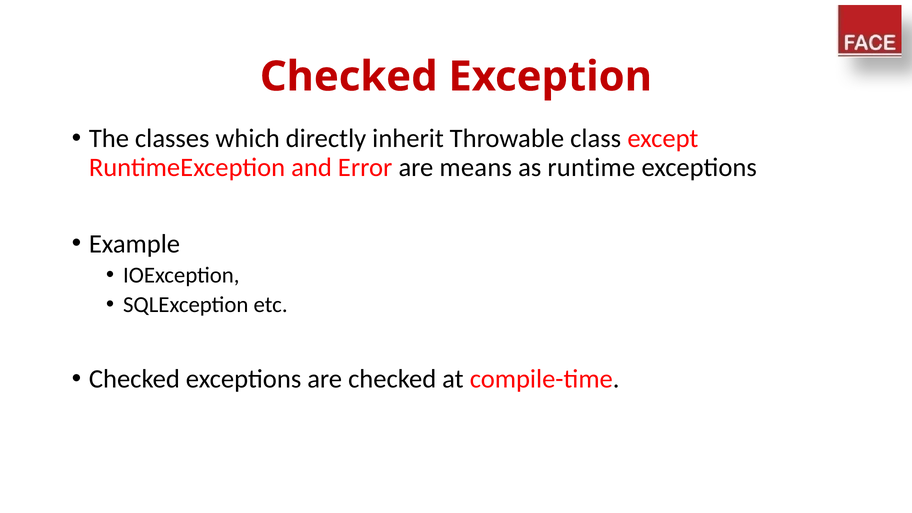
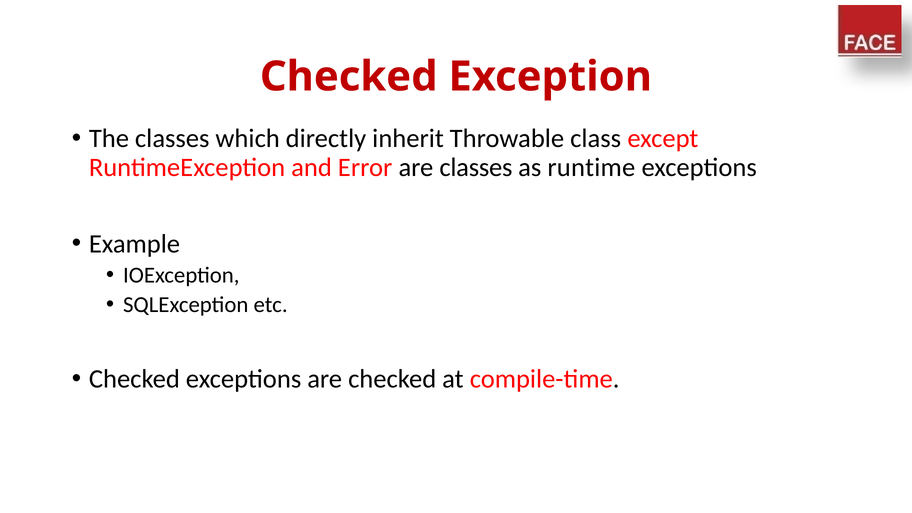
are means: means -> classes (476, 167)
